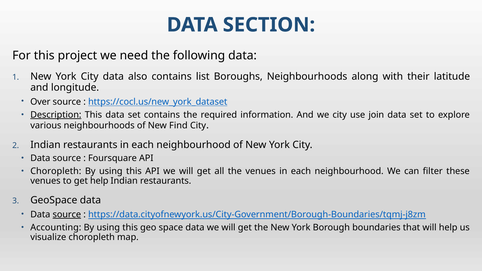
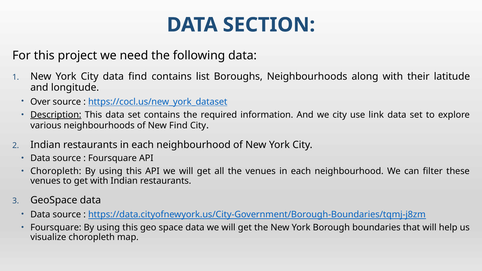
data also: also -> find (138, 77)
join: join -> link (376, 115)
get help: help -> with (99, 181)
source underline: present -> none (67, 215)
Accounting: Accounting -> Foursquare (56, 228)
